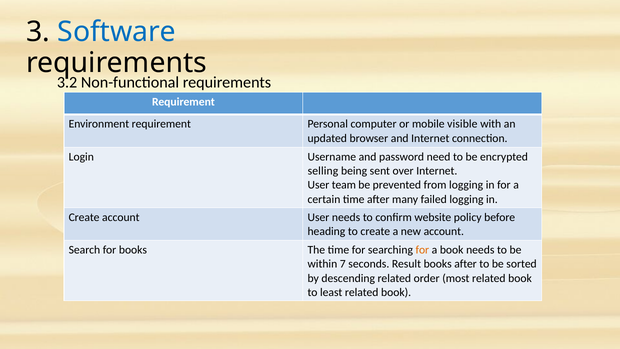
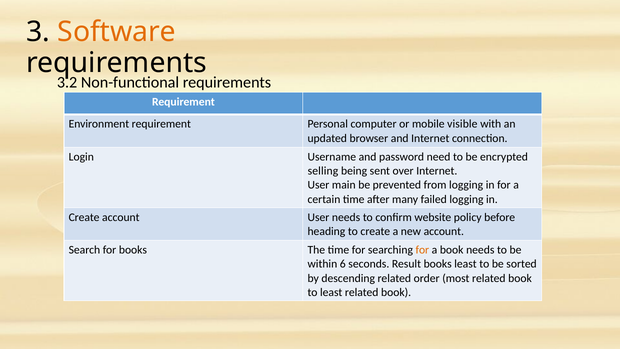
Software colour: blue -> orange (117, 32)
team: team -> main (344, 185)
7: 7 -> 6 (343, 264)
books after: after -> least (466, 264)
